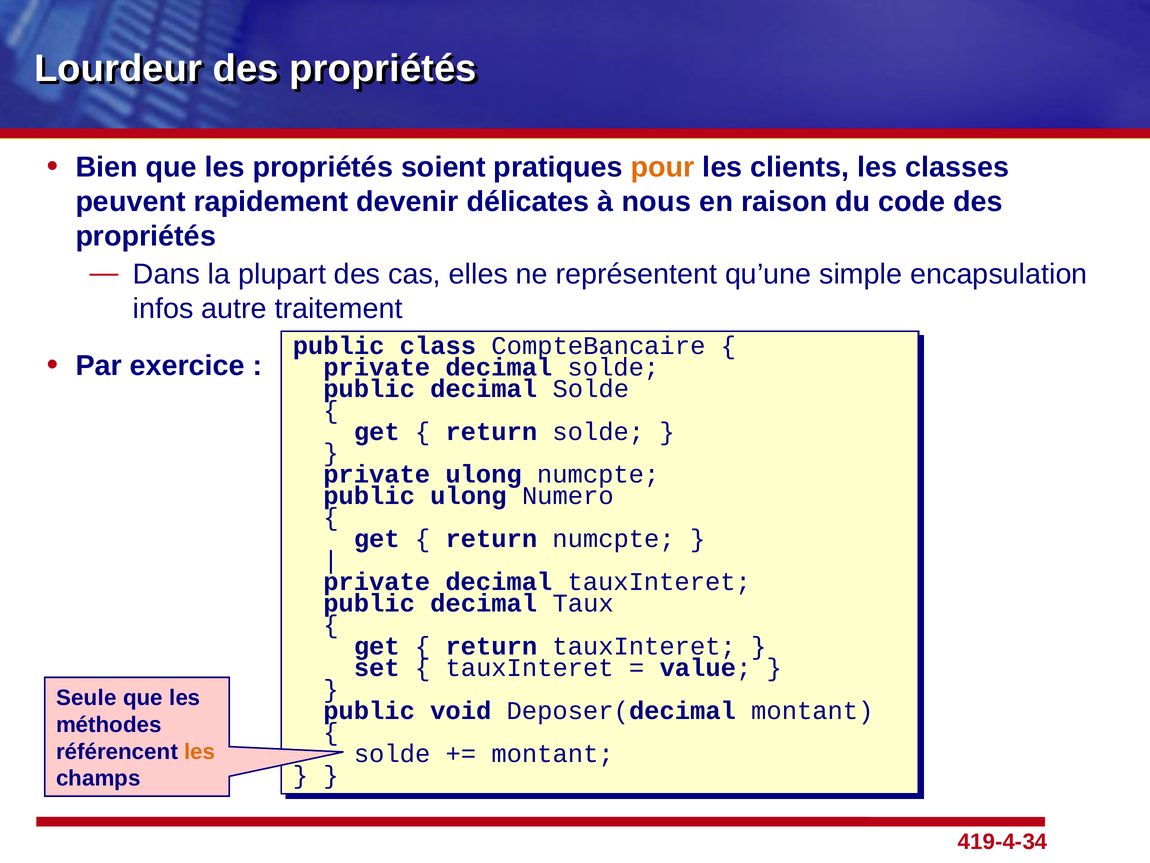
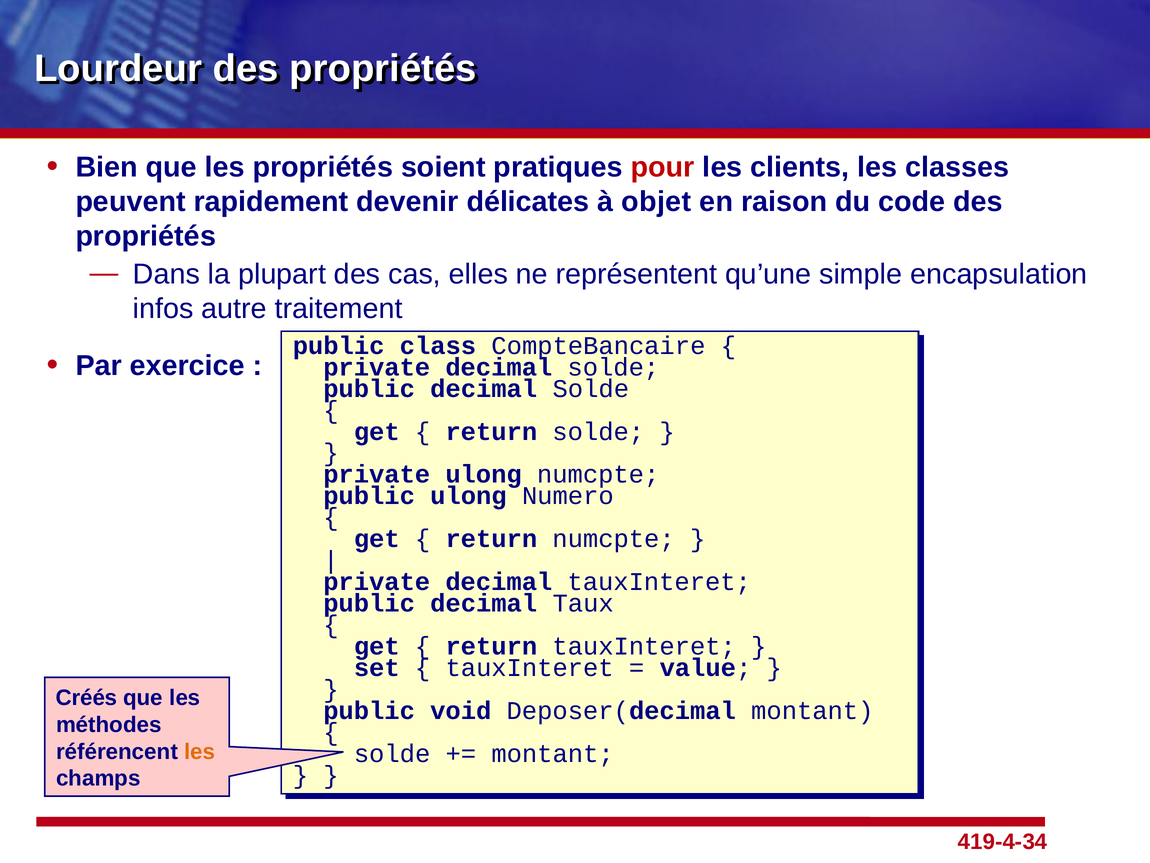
pour colour: orange -> red (663, 167)
nous: nous -> objet (656, 202)
Seule: Seule -> Créés (87, 698)
